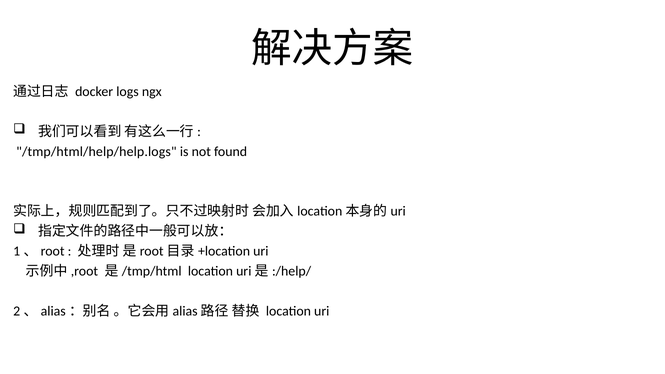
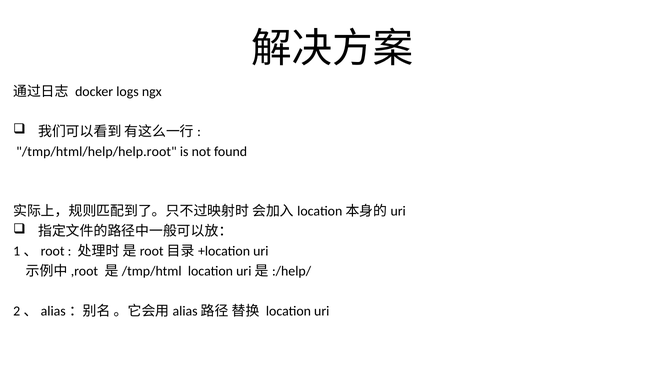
/tmp/html/help/help.logs: /tmp/html/help/help.logs -> /tmp/html/help/help.root (96, 151)
